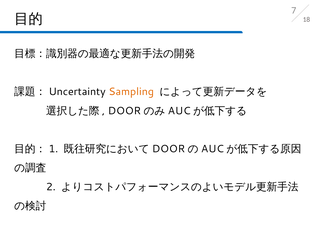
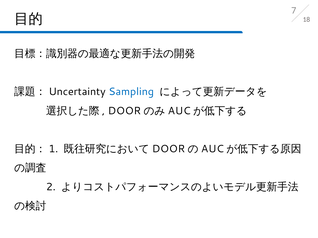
Sampling colour: orange -> blue (131, 92)
